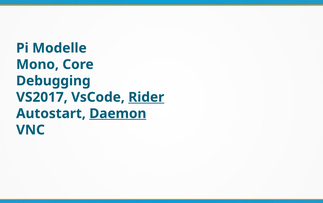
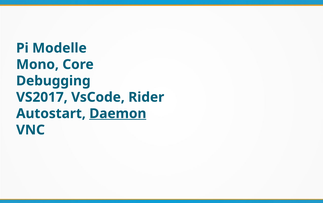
Rider underline: present -> none (146, 97)
